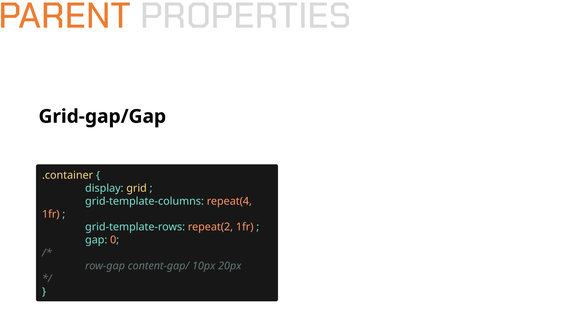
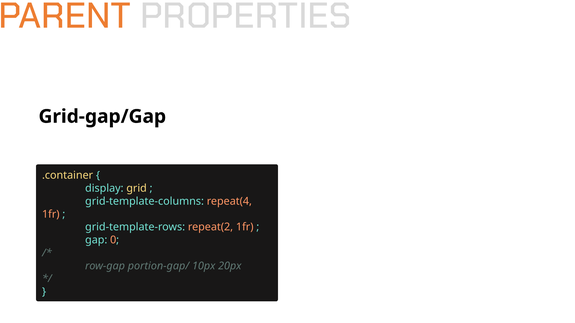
content-gap/: content-gap/ -> portion-gap/ (158, 266)
